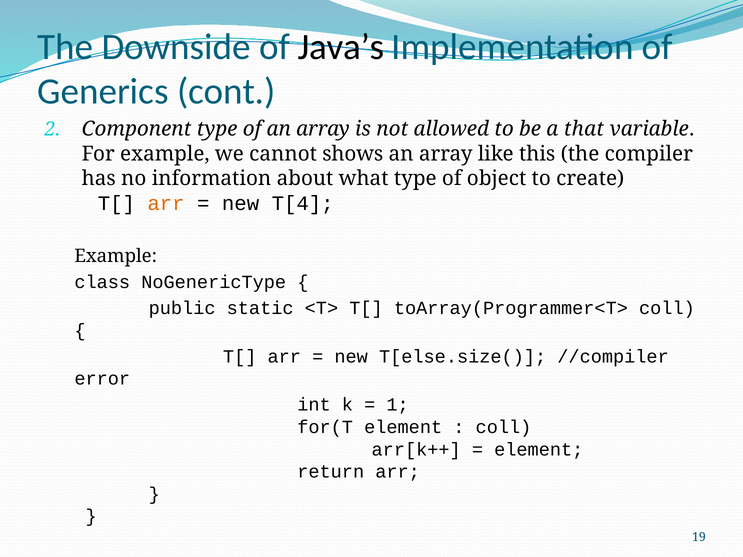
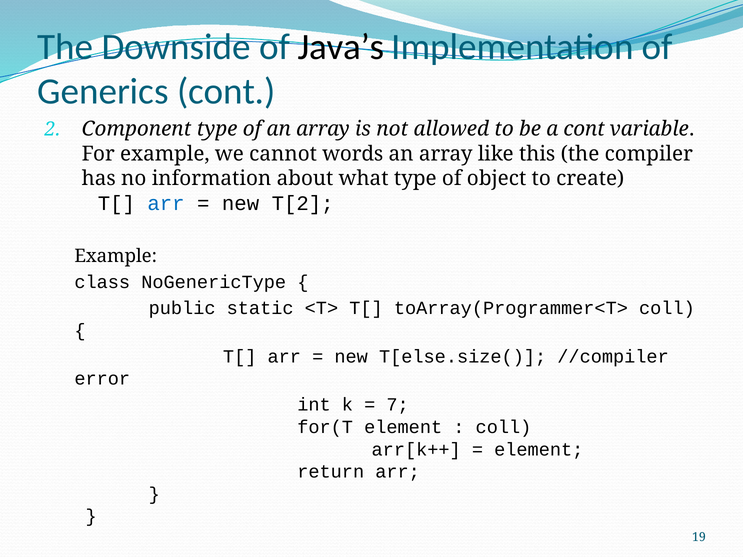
a that: that -> cont (584, 129)
shows: shows -> words (353, 154)
arr colour: orange -> blue (166, 203)
T[4: T[4 -> T[2 (303, 203)
1: 1 -> 7 (398, 405)
